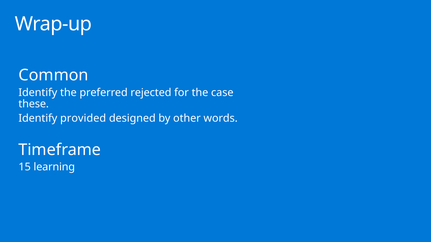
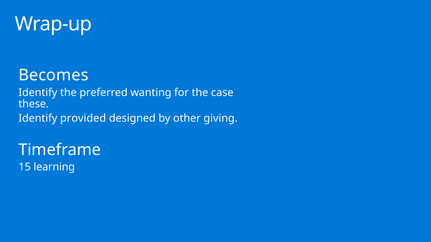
Common: Common -> Becomes (54, 75)
rejected: rejected -> wanting (151, 93)
words: words -> giving (221, 119)
